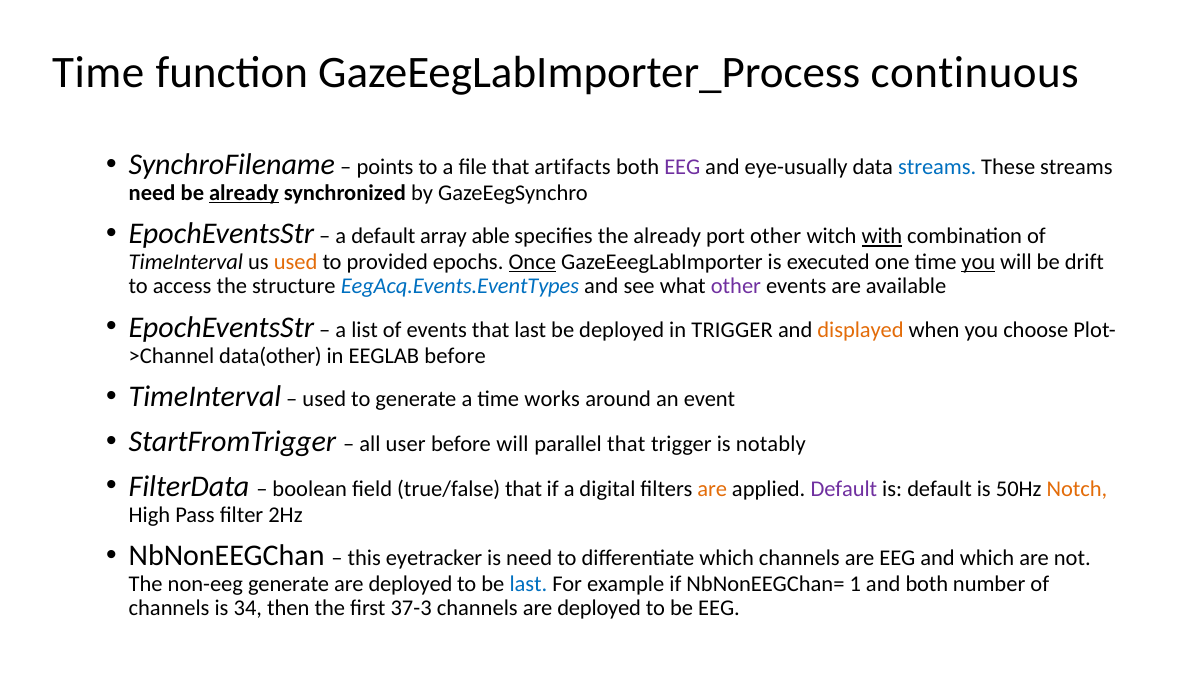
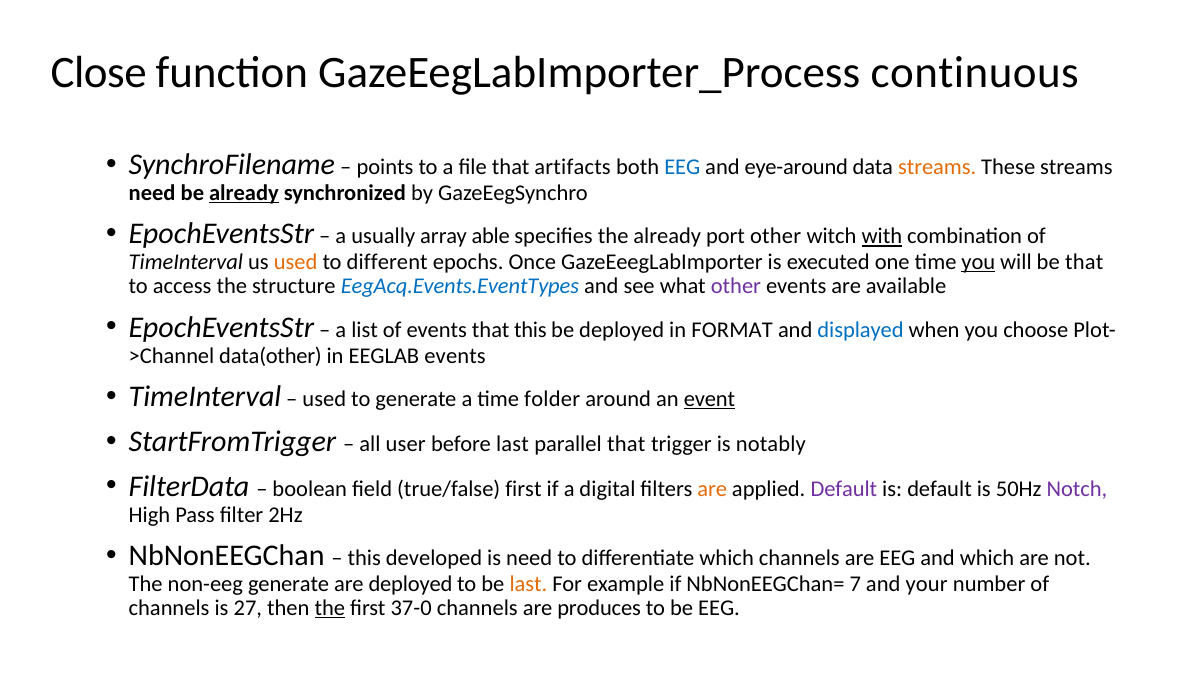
Time: Time -> Close (99, 73)
EEG colour: purple -> blue (682, 167)
eye-usually: eye-usually -> eye-around (796, 167)
streams colour: blue -> orange (937, 167)
a default: default -> usually (383, 236)
provided: provided -> different (387, 262)
Once underline: present -> none (532, 262)
be drift: drift -> that (1084, 262)
that last: last -> this (530, 330)
in TRIGGER: TRIGGER -> FORMAT (732, 330)
displayed colour: orange -> blue (861, 330)
EEGLAB before: before -> events (455, 356)
works: works -> folder (552, 399)
event underline: none -> present (709, 399)
before will: will -> last (513, 444)
true/false that: that -> first (523, 489)
Notch colour: orange -> purple (1077, 489)
eyetracker: eyetracker -> developed (434, 558)
last colour: blue -> orange (528, 584)
1: 1 -> 7 (855, 584)
and both: both -> your (927, 584)
34: 34 -> 27 (248, 609)
the underline: none -> present (330, 609)
37-3: 37-3 -> 37-0 (411, 609)
channels are deployed: deployed -> produces (599, 609)
